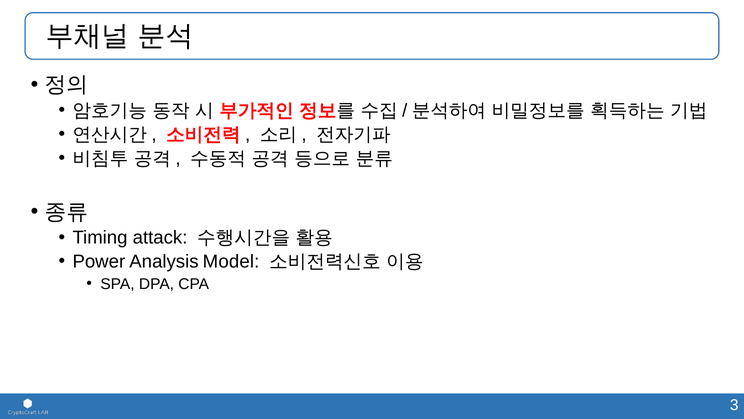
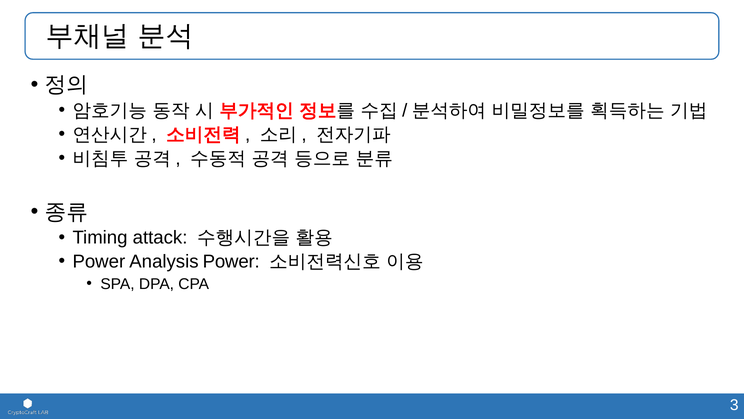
Analysis Model: Model -> Power (231, 261)
